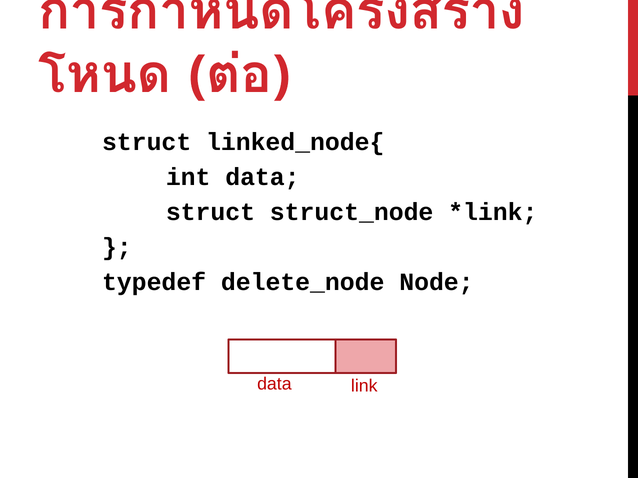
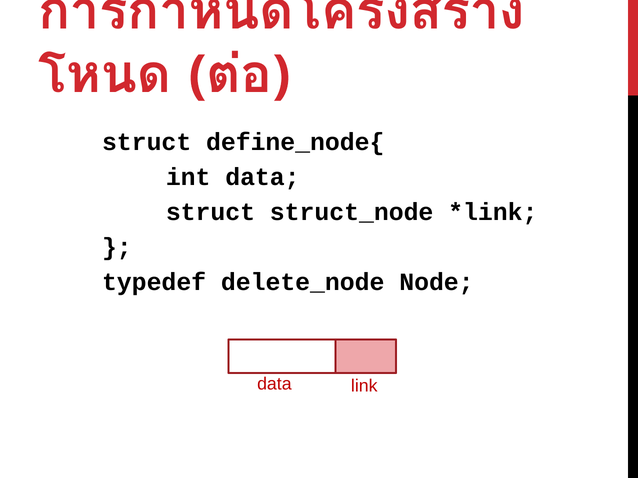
linked_node{: linked_node{ -> define_node{ (295, 142)
